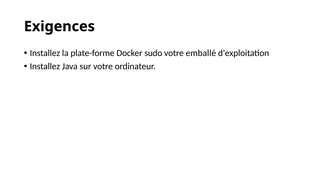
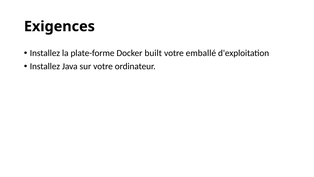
sudo: sudo -> built (153, 53)
